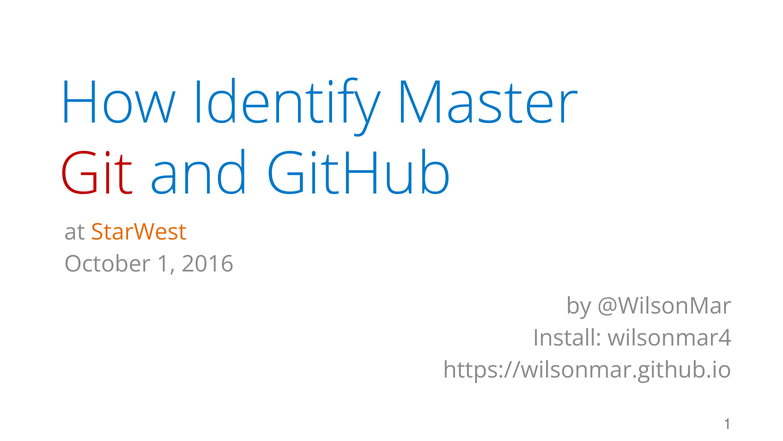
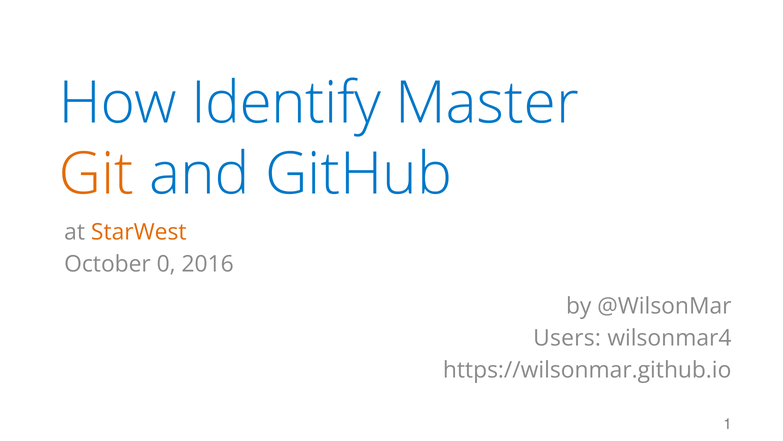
Git colour: red -> orange (96, 174)
October 1: 1 -> 0 (166, 264)
Install: Install -> Users (567, 338)
